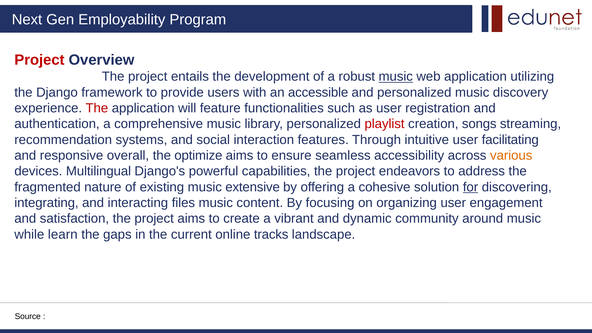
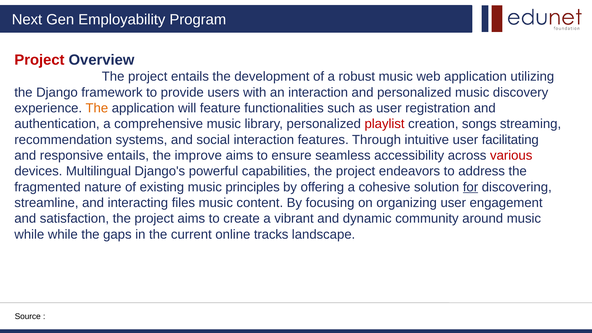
music underline: present -> none (396, 77)
an accessible: accessible -> interaction (318, 92)
The colour: red -> orange (97, 108)
responsive overall: overall -> entails (128, 156)
optimize: optimize -> improve (198, 156)
various colour: orange -> red (511, 156)
extensive: extensive -> principles (253, 187)
integrating: integrating -> streamline (46, 203)
while learn: learn -> while (63, 234)
